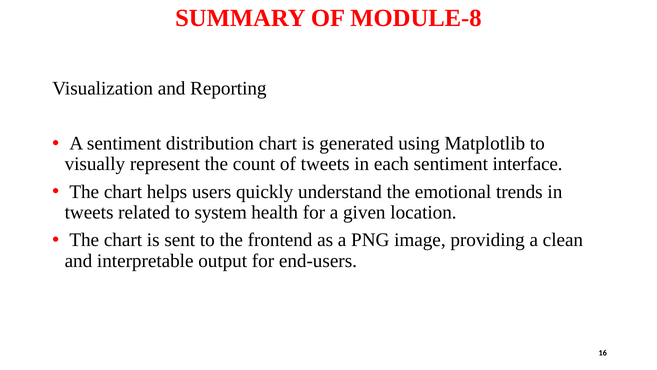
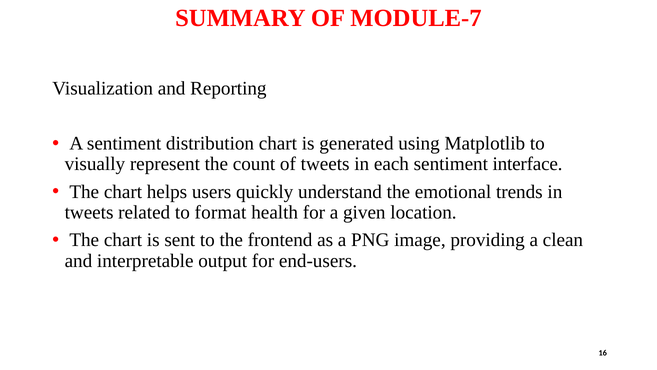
MODULE-8: MODULE-8 -> MODULE-7 (416, 18)
system: system -> format (221, 212)
